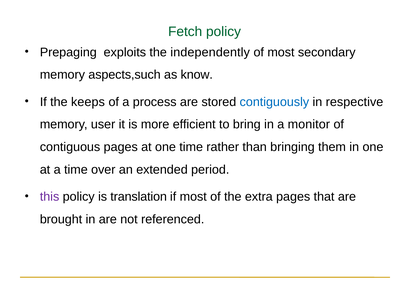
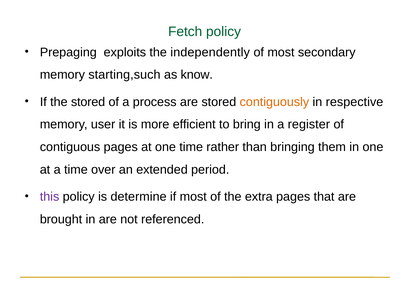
aspects,such: aspects,such -> starting,such (124, 75)
the keeps: keeps -> stored (88, 102)
contiguously colour: blue -> orange (274, 102)
monitor: monitor -> register (309, 124)
translation: translation -> determine (139, 196)
